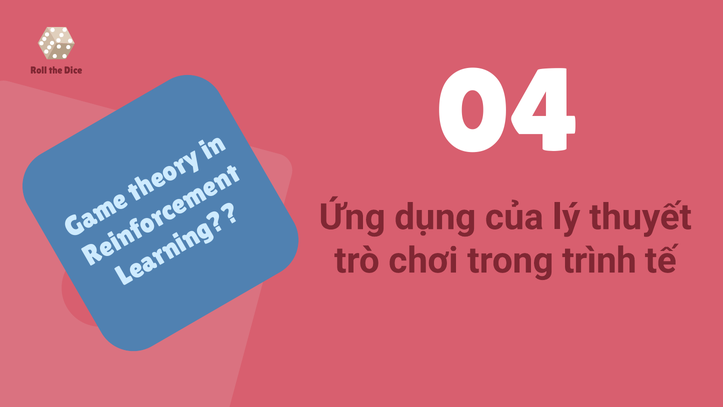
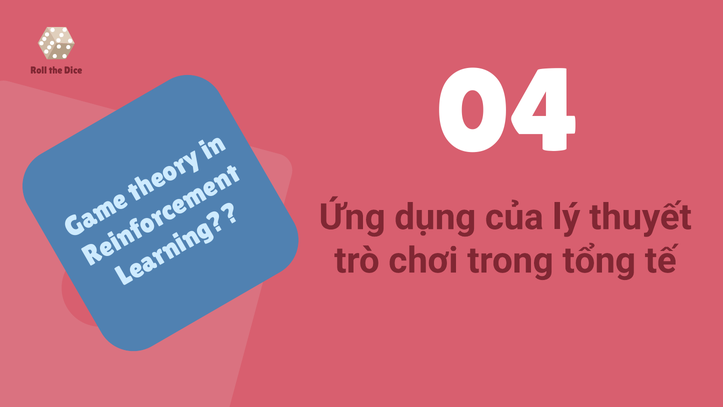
trình: trình -> tổng (599, 260)
